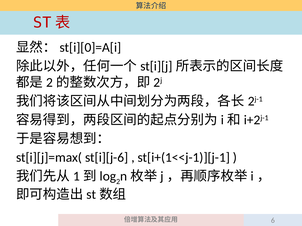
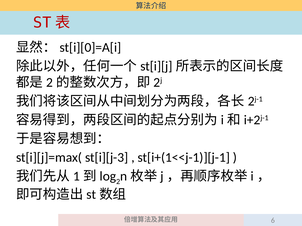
st[i][j-6: st[i][j-6 -> st[i][j-3 (107, 158)
